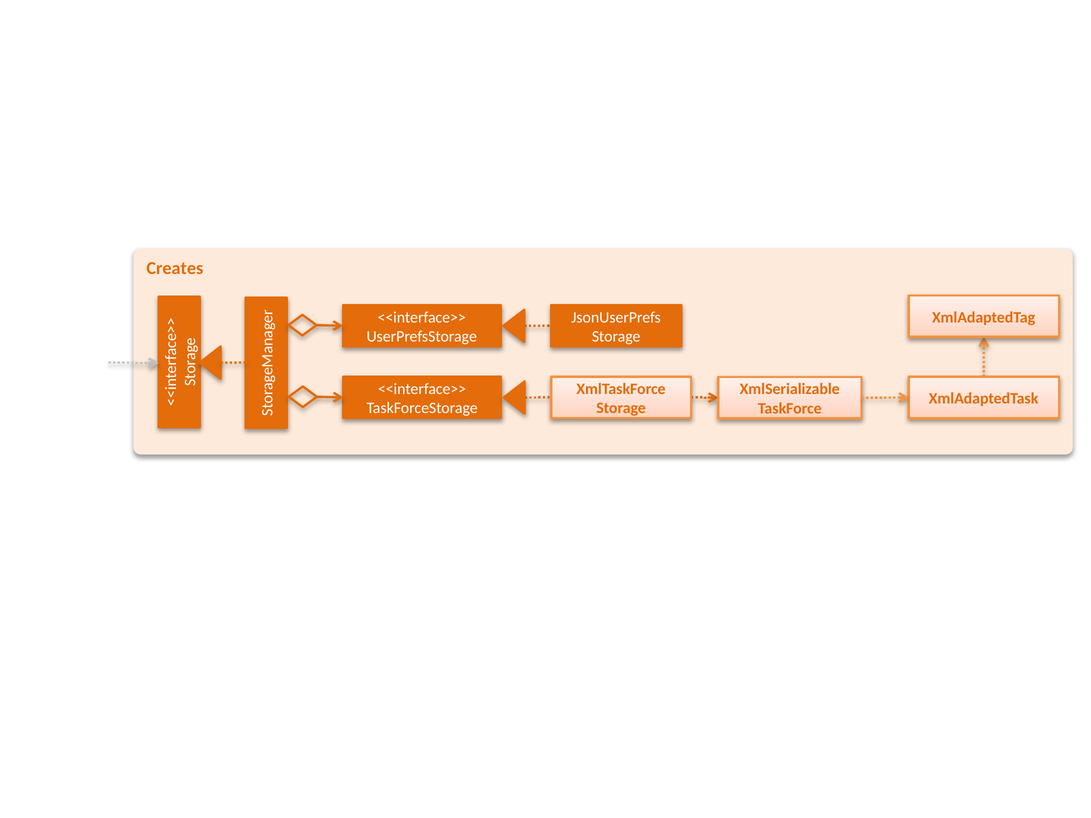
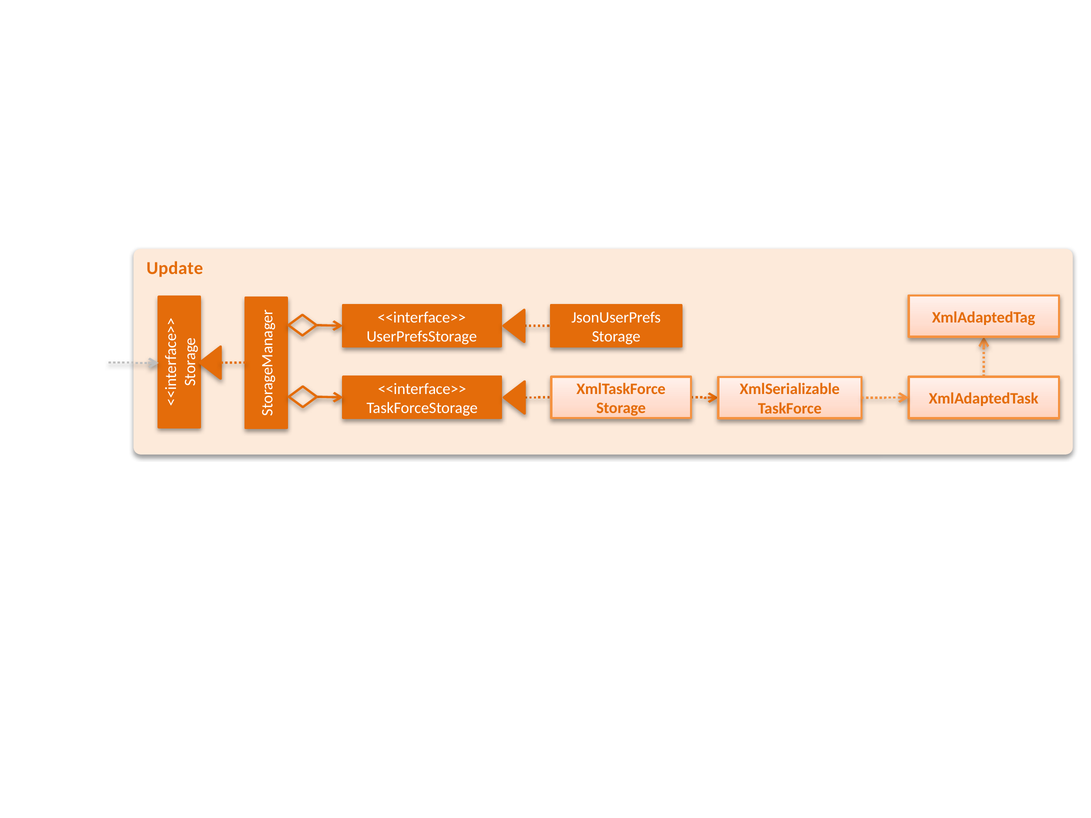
Creates: Creates -> Update (175, 269)
